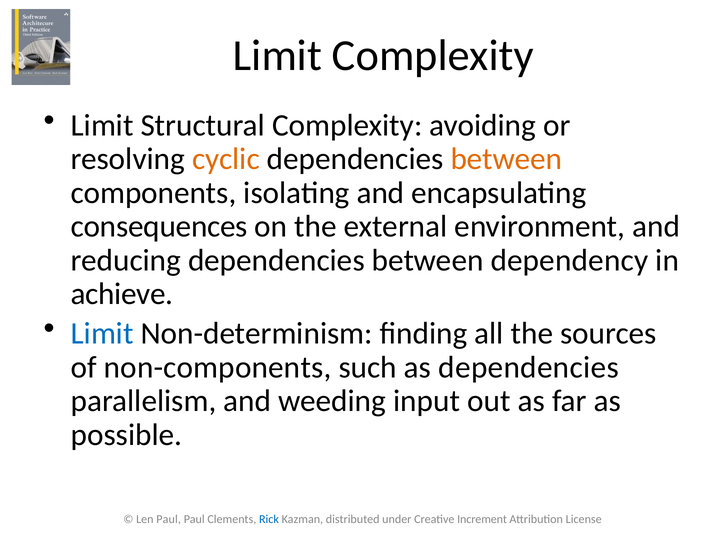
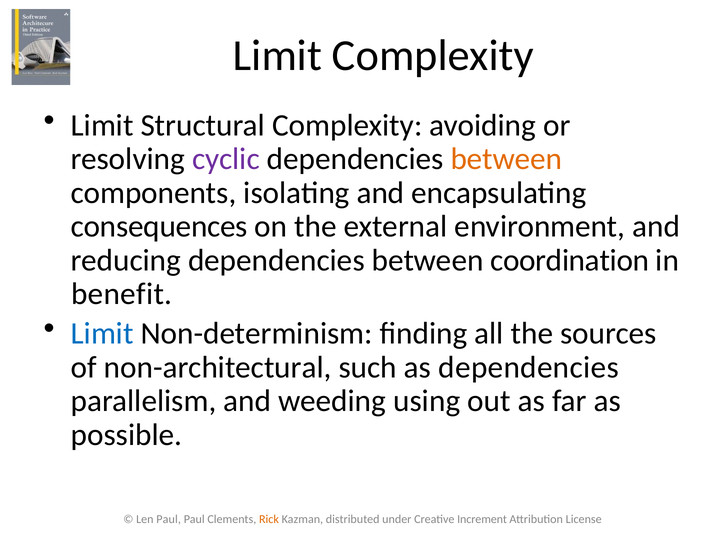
cyclic colour: orange -> purple (226, 159)
dependency: dependency -> coordination (570, 260)
achieve: achieve -> benefit (122, 294)
non-components: non-components -> non-architectural (218, 368)
input: input -> using (427, 401)
Rick colour: blue -> orange (269, 520)
